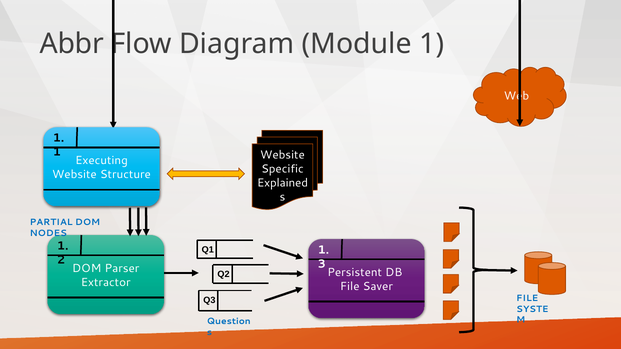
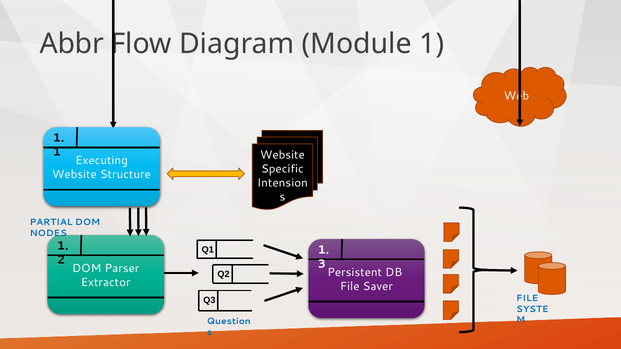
Explained: Explained -> Intension (282, 183)
